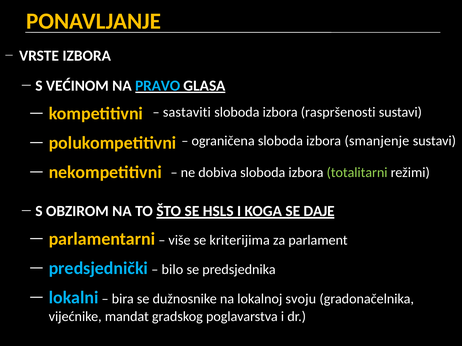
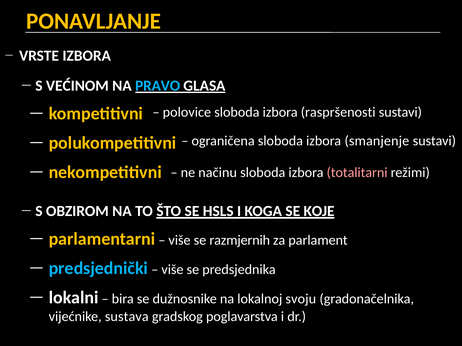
sastaviti: sastaviti -> polovice (187, 112)
dobiva: dobiva -> načinu (218, 173)
totalitarni colour: light green -> pink (357, 173)
DAJE: DAJE -> KOJE (319, 211)
kriterijima: kriterijima -> razmjernih (240, 241)
bilo: bilo -> više (172, 270)
lokalni colour: light blue -> white (74, 298)
mandat: mandat -> sustava (127, 317)
